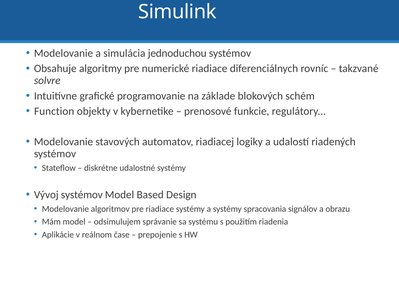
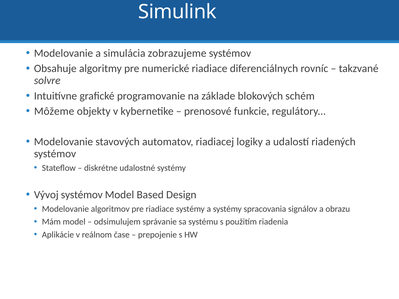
jednoduchou: jednoduchou -> zobrazujeme (177, 53)
Function: Function -> Môžeme (54, 111)
